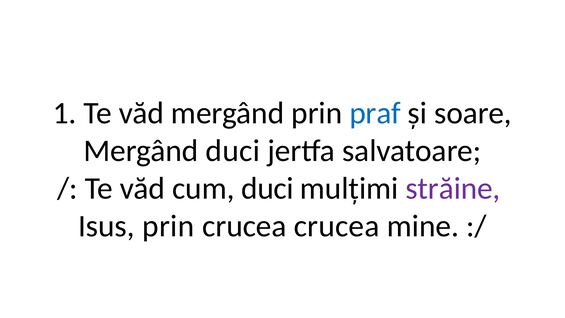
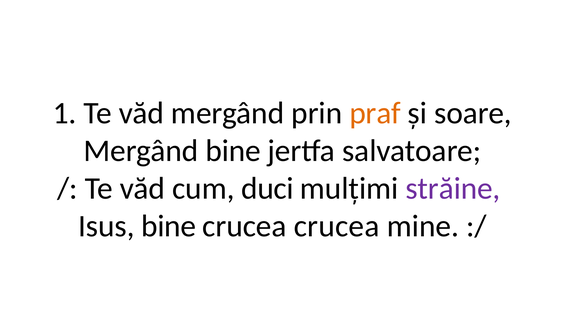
praf colour: blue -> orange (375, 113)
Mergând duci: duci -> bine (233, 151)
Isus prin: prin -> bine (169, 226)
